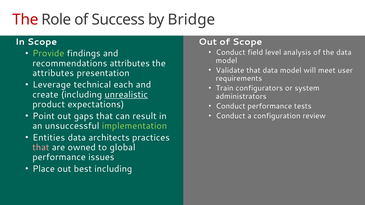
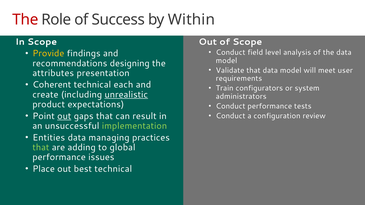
Bridge: Bridge -> Within (191, 20)
Provide colour: light green -> yellow (48, 53)
recommendations attributes: attributes -> designing (130, 63)
Leverage: Leverage -> Coherent (52, 85)
out underline: none -> present (64, 116)
architects: architects -> managing (109, 138)
that colour: pink -> light green (41, 148)
owned: owned -> adding (82, 148)
best including: including -> technical (113, 169)
